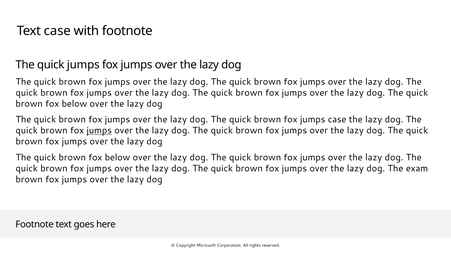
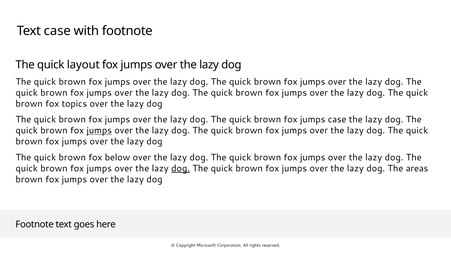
quick jumps: jumps -> layout (83, 65)
below: below -> topics (74, 104)
dog underline: none -> present (181, 168)
exam: exam -> areas (417, 168)
